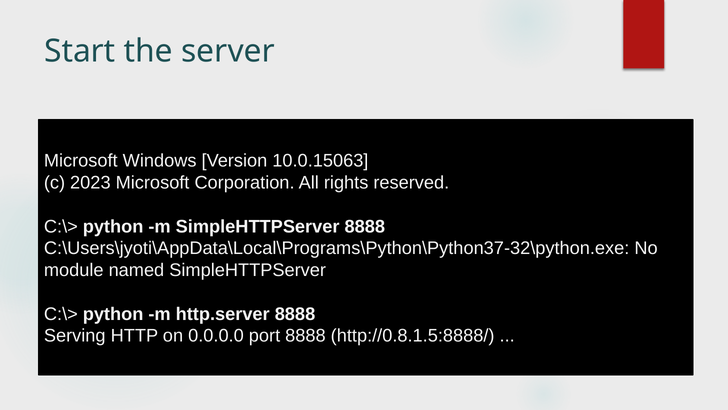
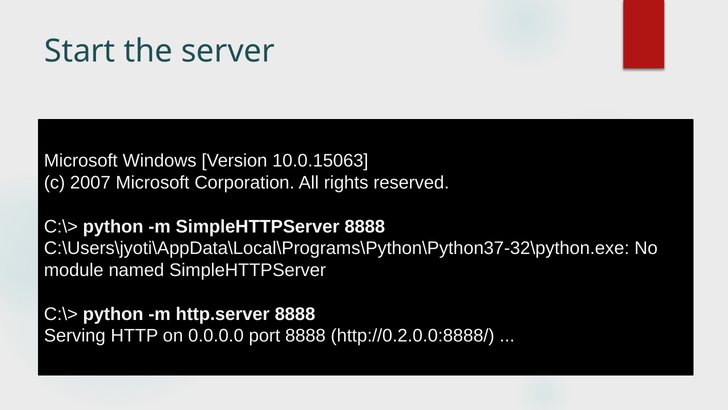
2023: 2023 -> 2007 (90, 183)
http://0.8.1.5:8888/: http://0.8.1.5:8888/ -> http://0.2.0.0:8888/ (413, 335)
